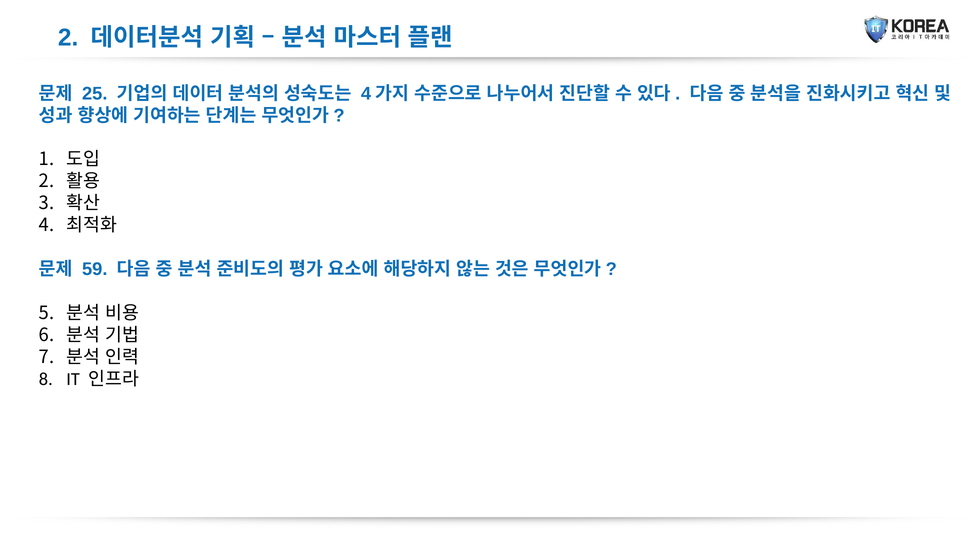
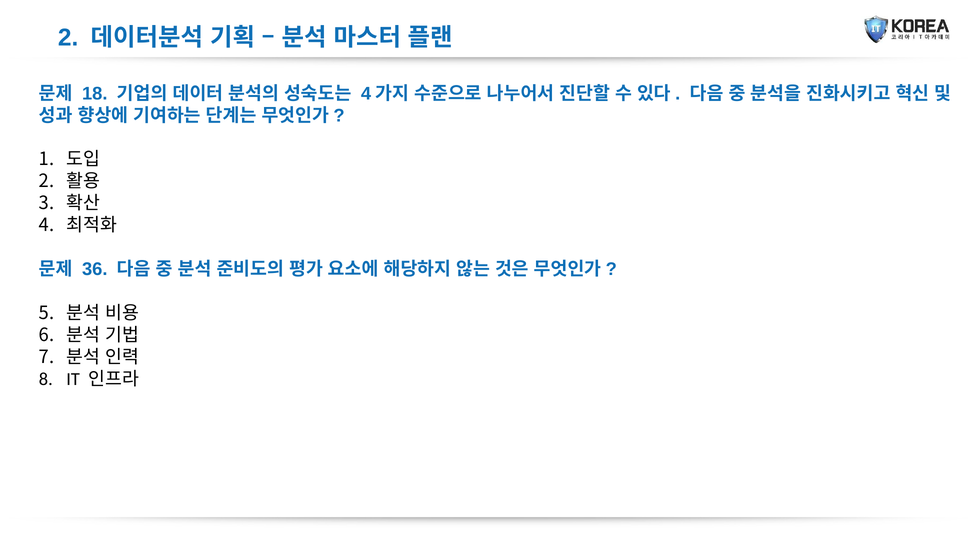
25: 25 -> 18 (95, 94)
59: 59 -> 36 (95, 270)
